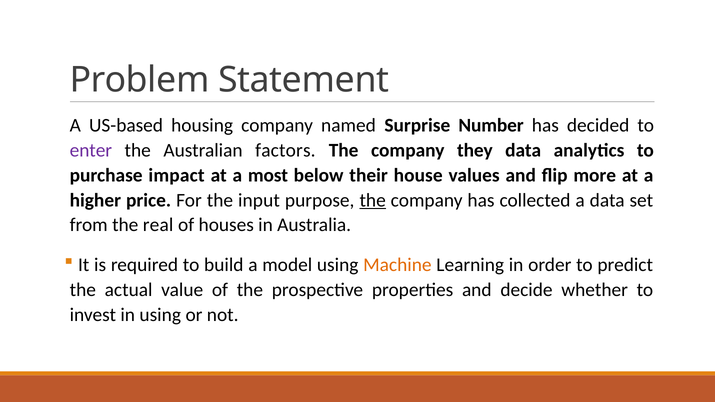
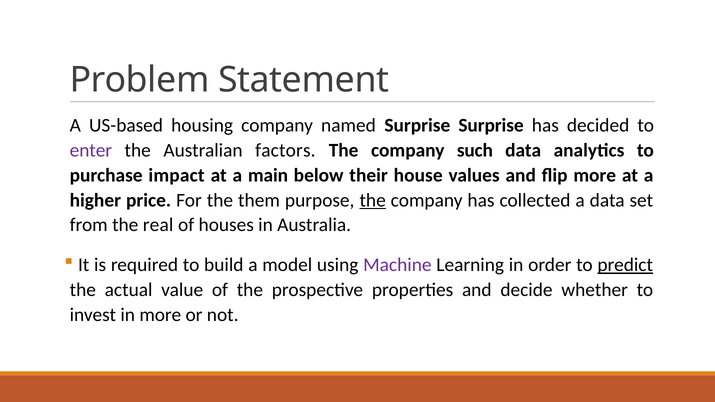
Surprise Number: Number -> Surprise (491, 126)
they: they -> such (475, 150)
most: most -> main (268, 175)
input: input -> them (259, 200)
Machine colour: orange -> purple (397, 265)
predict underline: none -> present (625, 265)
in using: using -> more (160, 315)
